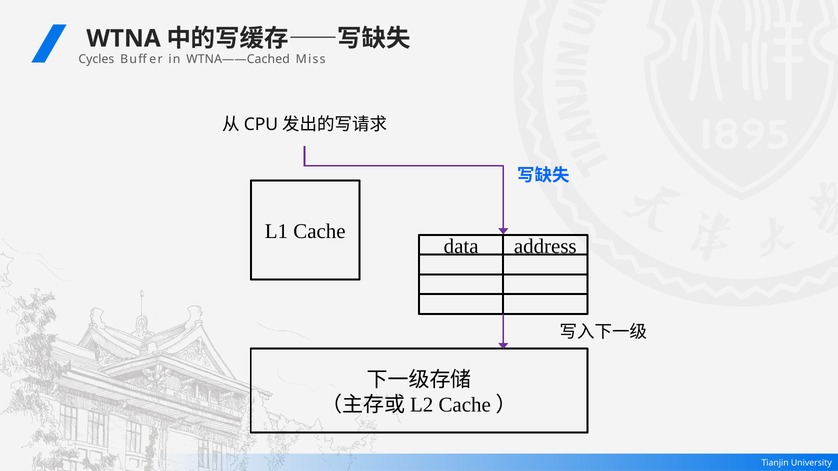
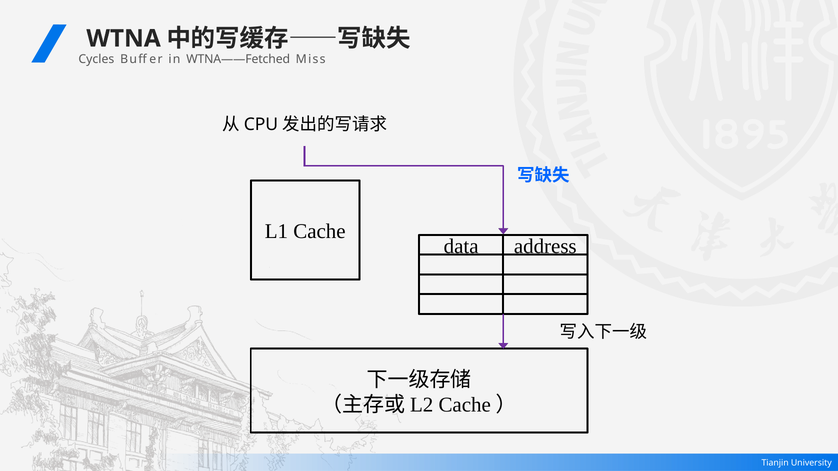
WTNA——Cached: WTNA——Cached -> WTNA——Fetched (238, 59)
